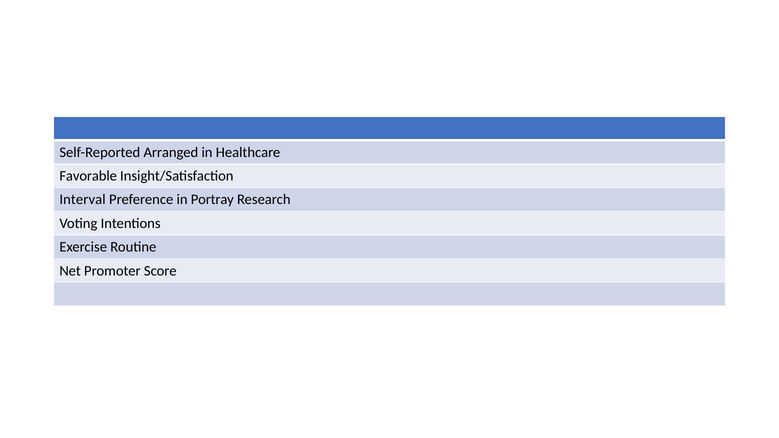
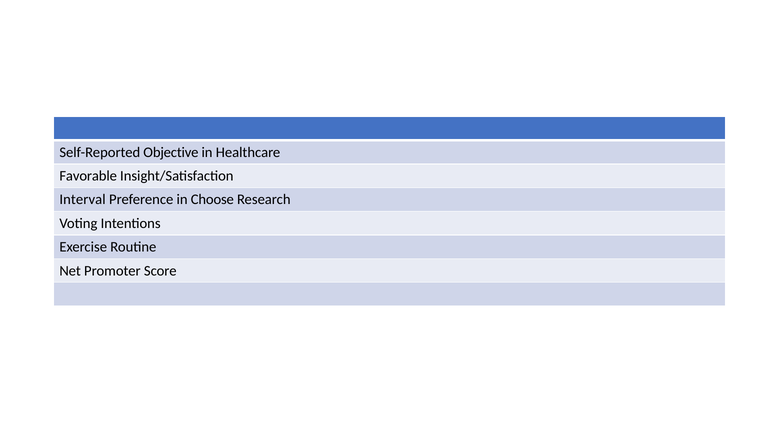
Arranged: Arranged -> Objective (171, 152)
Portray: Portray -> Choose (212, 200)
